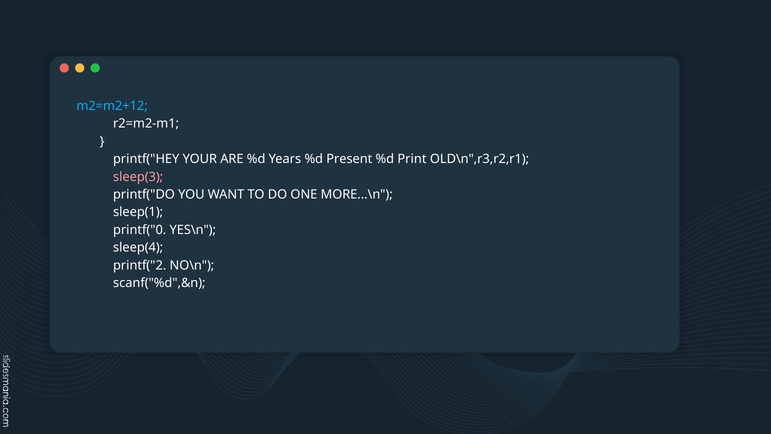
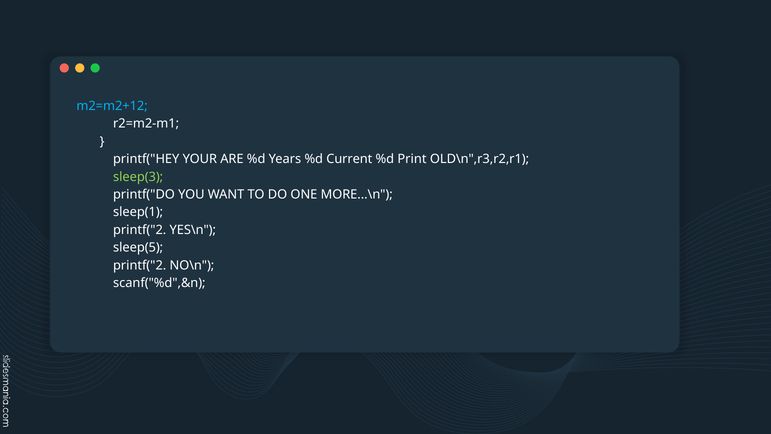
Present: Present -> Current (349, 159)
sleep(3 colour: pink -> light green (138, 177)
printf("0: printf("0 -> printf("2 (140, 230)
sleep(4: sleep(4 -> sleep(5 (138, 248)
